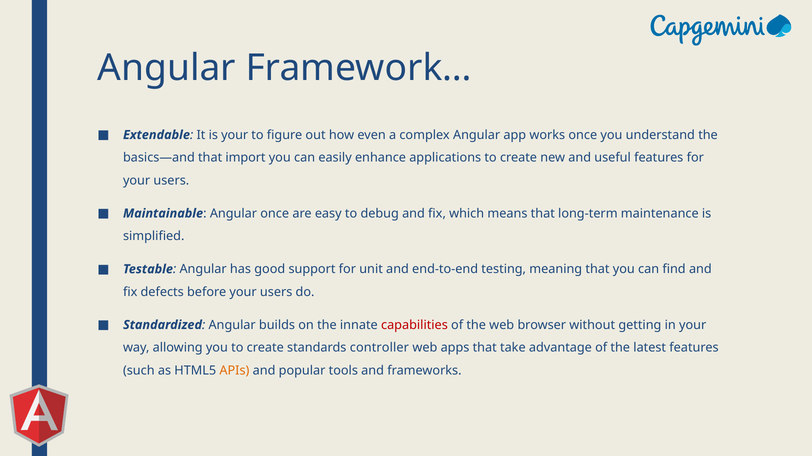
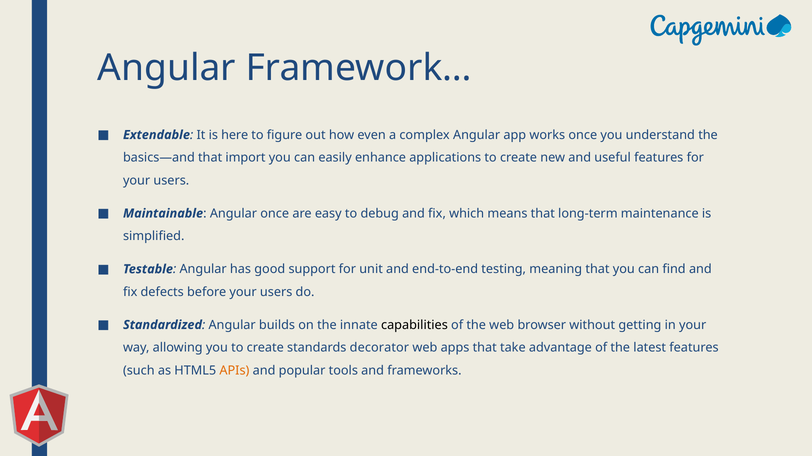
is your: your -> here (235, 135)
capabilities colour: red -> black (414, 325)
controller: controller -> decorator (379, 348)
